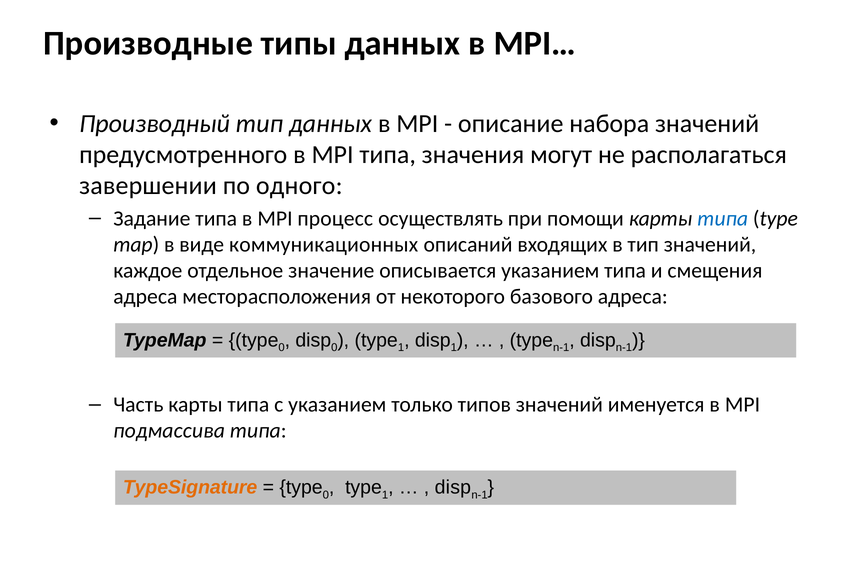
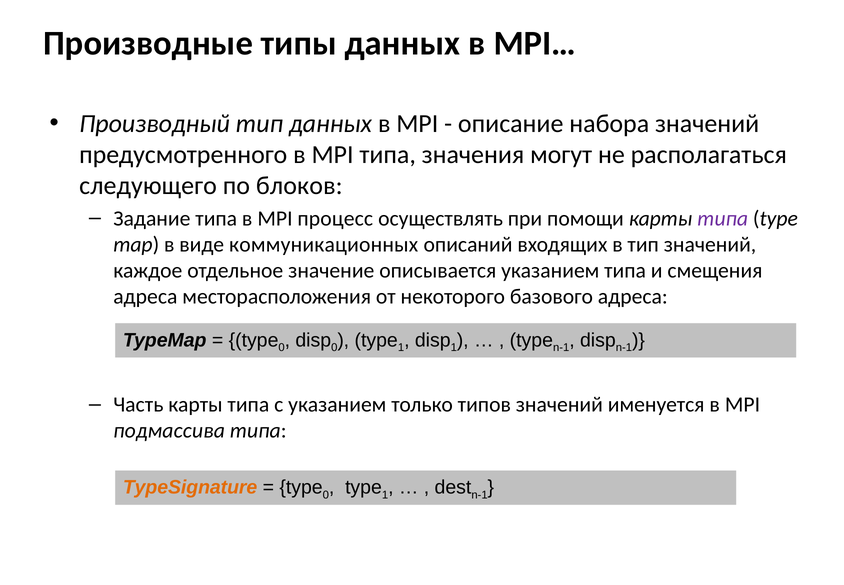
завершении: завершении -> следующего (148, 186)
одного: одного -> блоков (299, 186)
типа colour: blue -> purple (723, 218)
disp: disp -> dest (453, 487)
